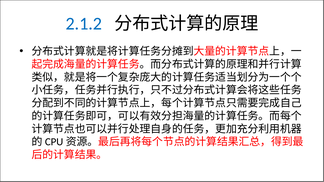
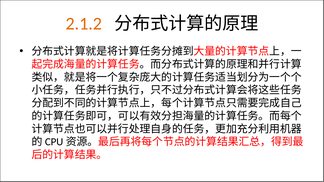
2.1.2 colour: blue -> orange (84, 24)
